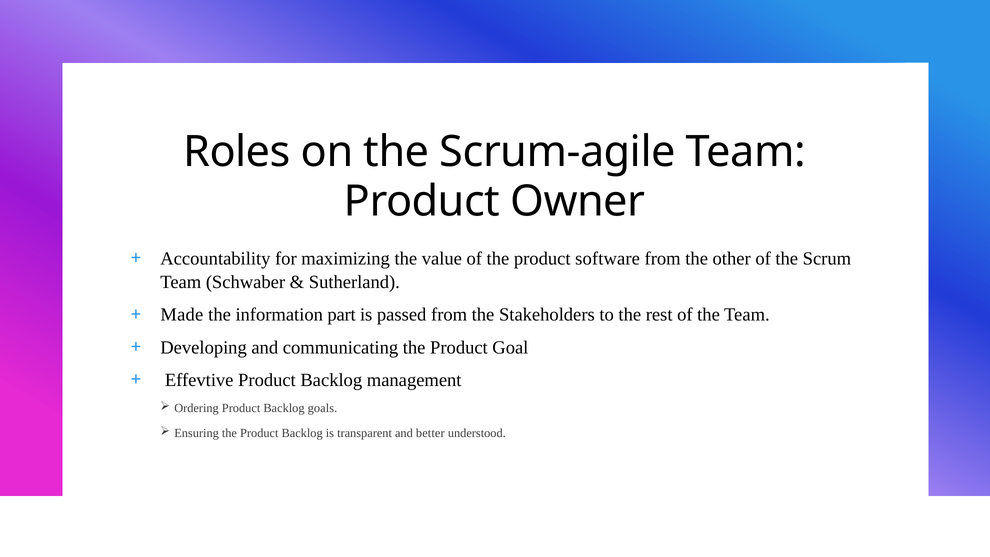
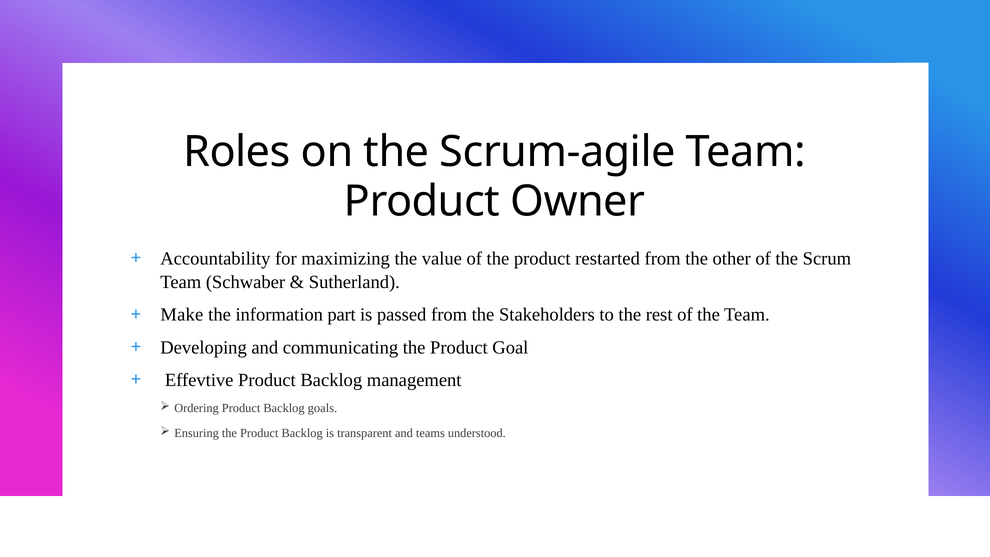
software: software -> restarted (608, 259)
Made: Made -> Make (182, 315)
better: better -> teams (430, 433)
